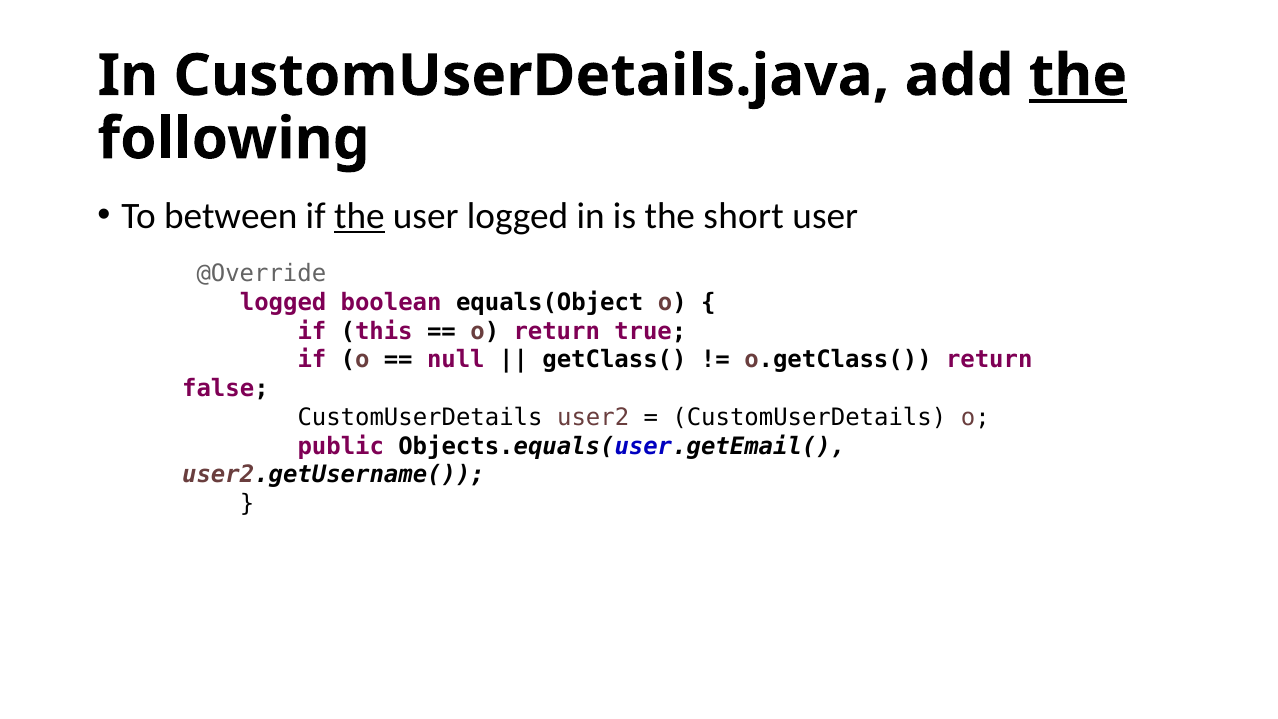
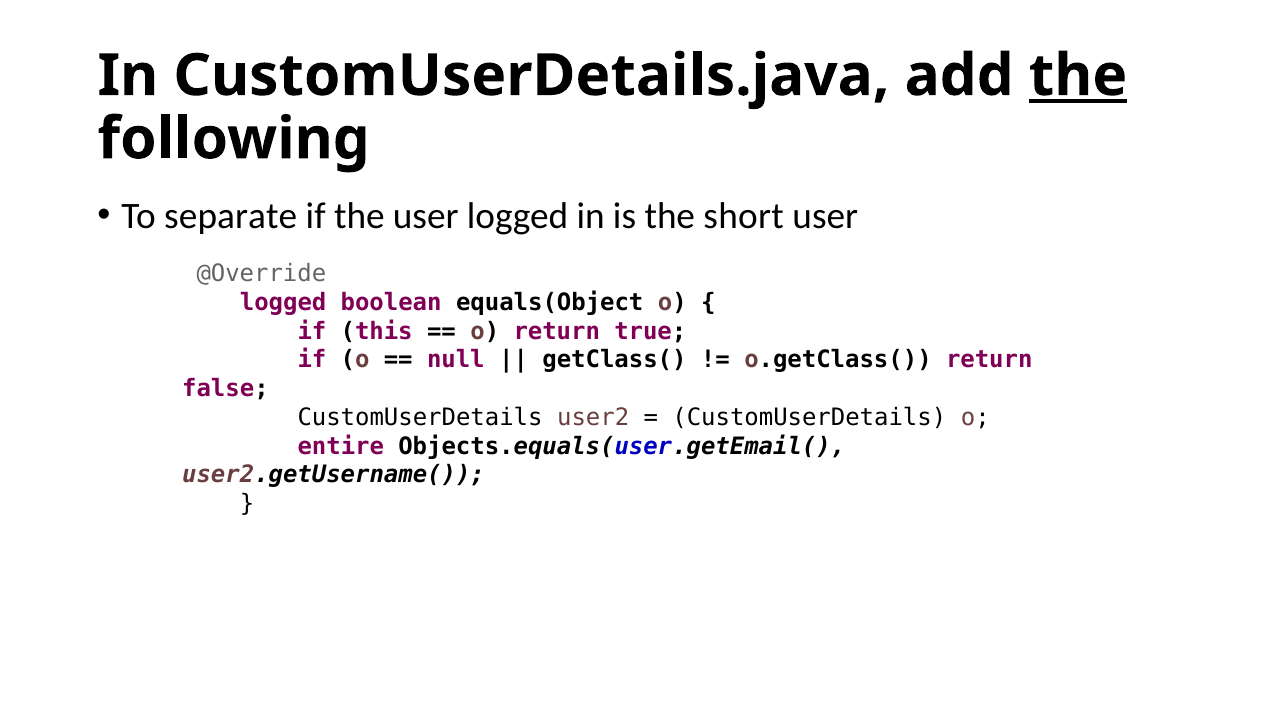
between: between -> separate (231, 216)
the underline: present -> none (359, 216)
public: public -> entire (341, 446)
